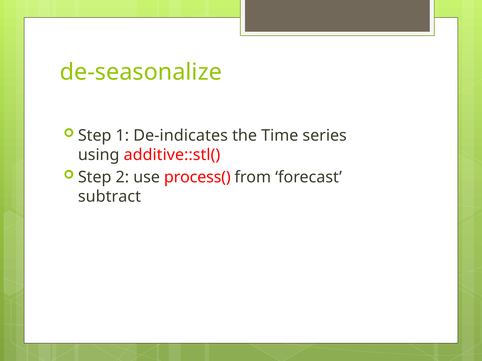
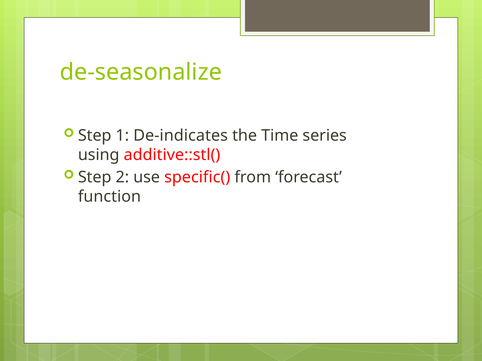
process(: process( -> specific( (197, 177)
subtract: subtract -> function (109, 197)
